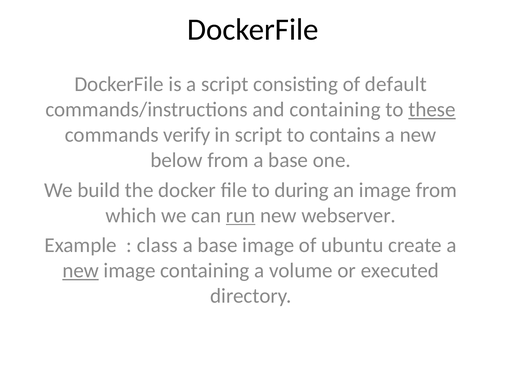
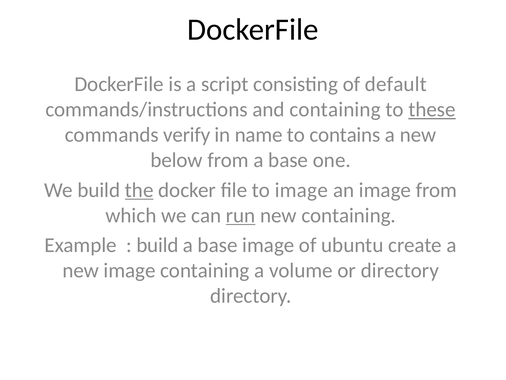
in script: script -> name (259, 135)
the underline: none -> present (139, 190)
to during: during -> image (301, 190)
new webserver: webserver -> containing (349, 215)
class: class -> build (157, 245)
new underline: present -> none (81, 270)
or executed: executed -> directory (400, 270)
